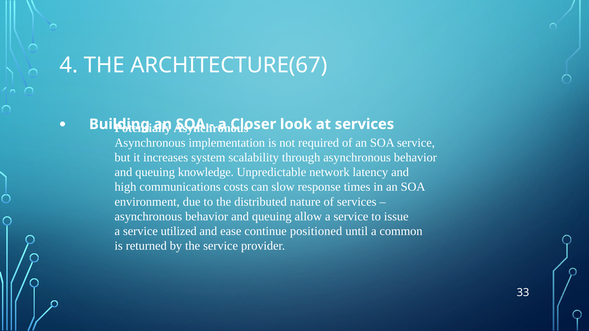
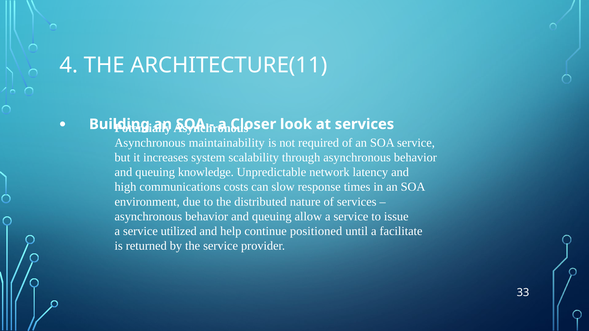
ARCHITECTURE(67: ARCHITECTURE(67 -> ARCHITECTURE(11 (229, 65)
implementation: implementation -> maintainability (227, 143)
ease: ease -> help (231, 231)
common: common -> facilitate (401, 231)
